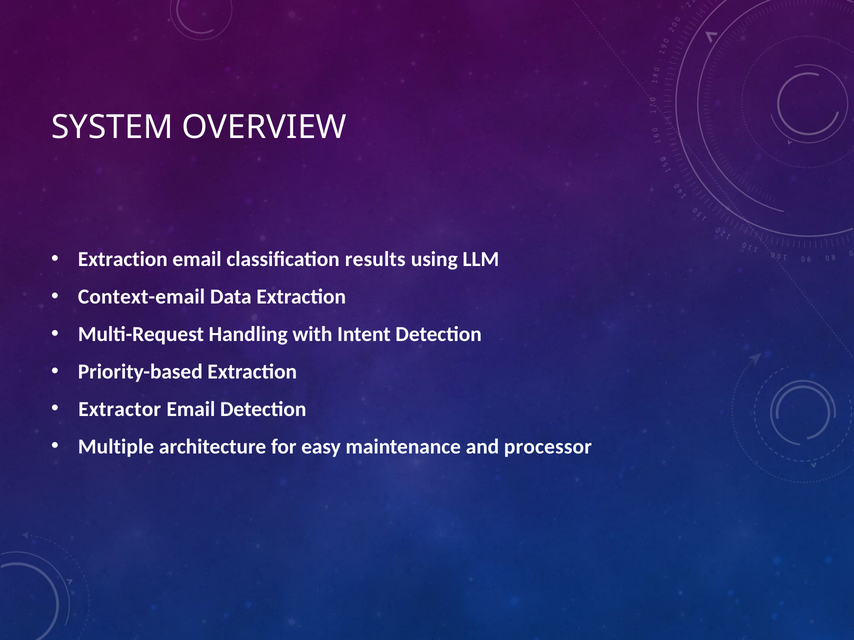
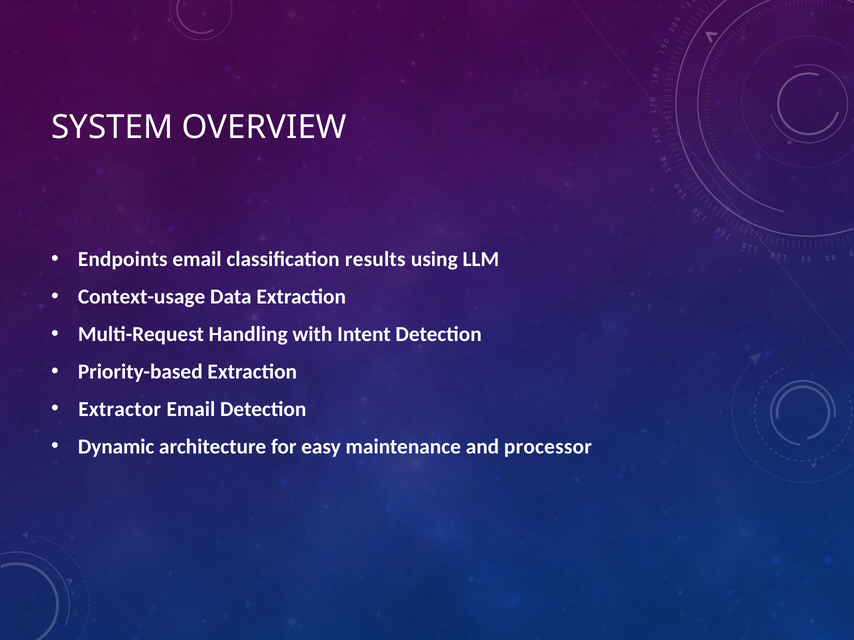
Extraction: Extraction -> Endpoints (123, 259)
Context-email: Context-email -> Context-usage (142, 297)
Multiple: Multiple -> Dynamic (116, 447)
